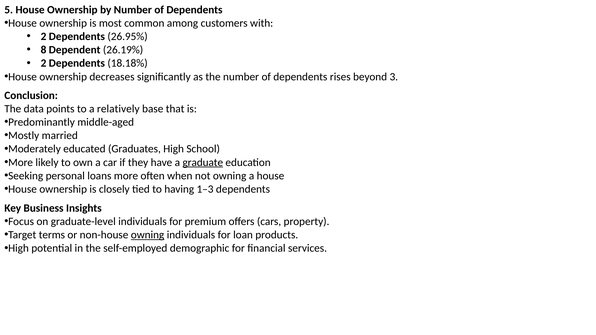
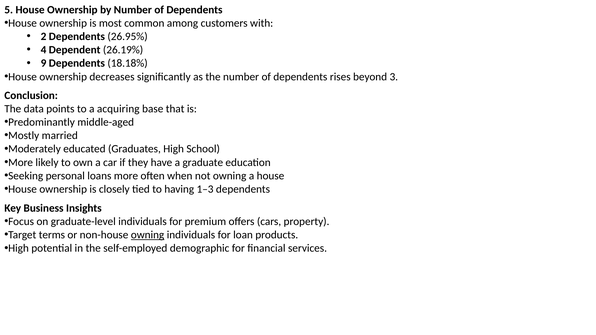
8: 8 -> 4 (44, 50)
2: 2 -> 9 (44, 63)
relatively: relatively -> acquiring (118, 109)
graduate underline: present -> none (203, 162)
